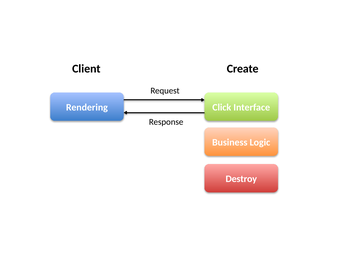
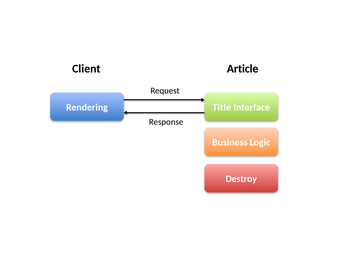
Create: Create -> Article (243, 69)
Click: Click -> Title (222, 107)
